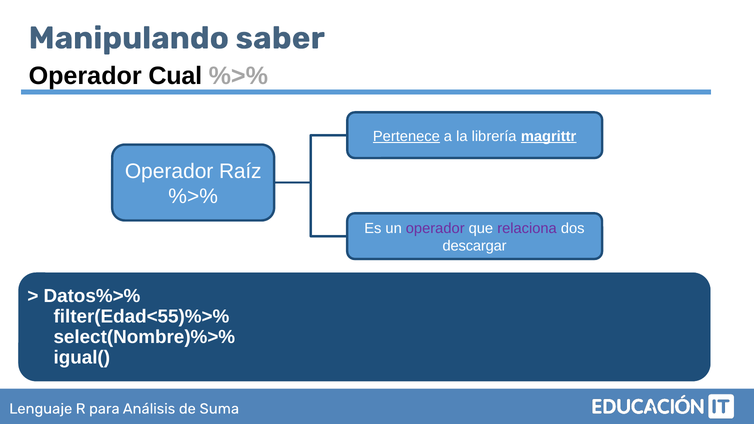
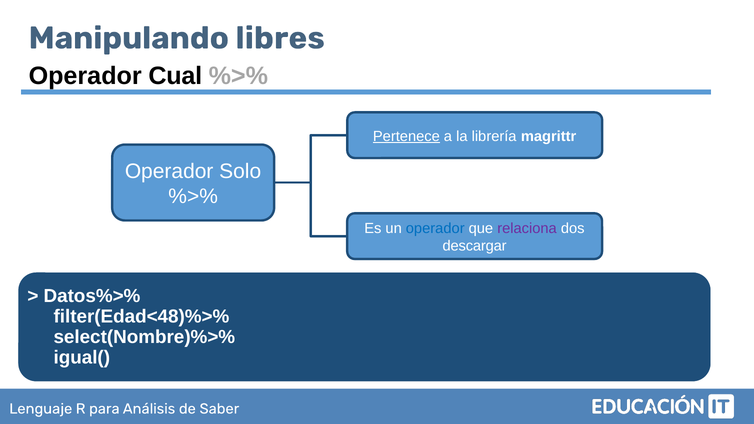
saber: saber -> libres (280, 38)
magrittr underline: present -> none (549, 136)
Raíz: Raíz -> Solo (240, 171)
operador colour: purple -> blue (435, 228)
filter(Edad<55)%>%: filter(Edad<55)%>% -> filter(Edad<48)%>% (141, 317)
Suma: Suma -> Saber (219, 409)
